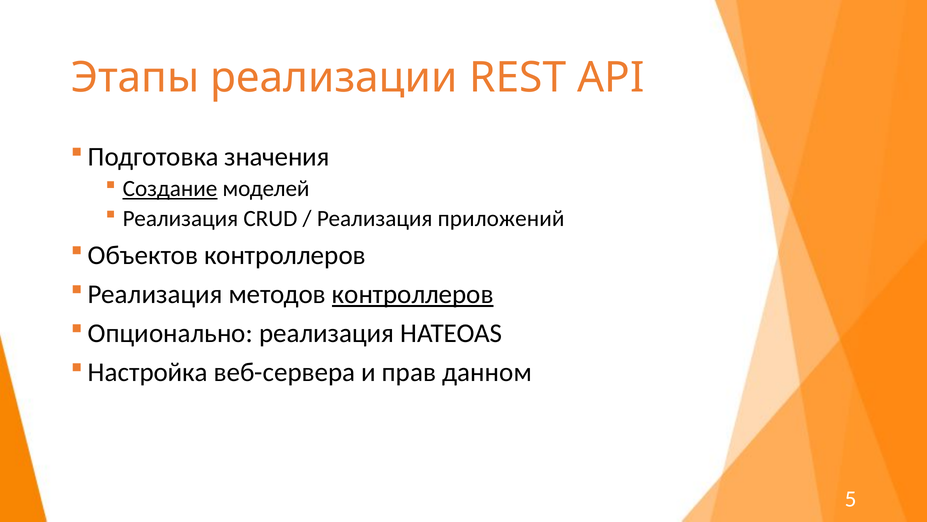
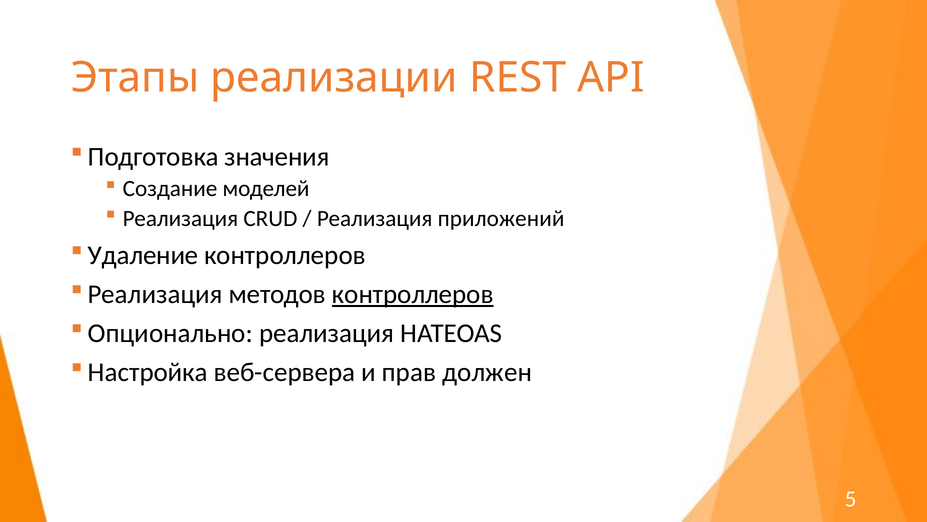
Создание underline: present -> none (170, 189)
Объектов: Объектов -> Удаление (143, 255)
данном: данном -> должен (487, 372)
